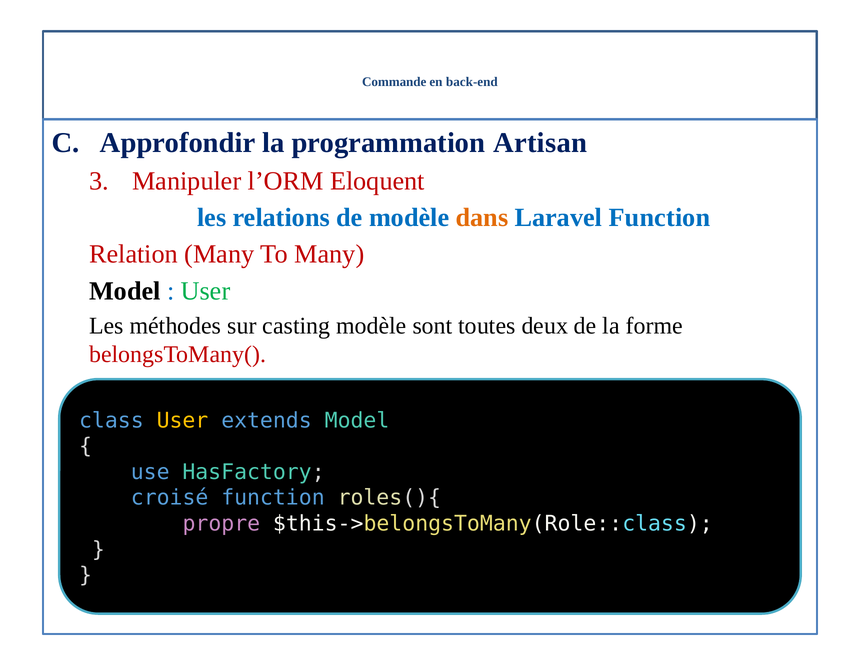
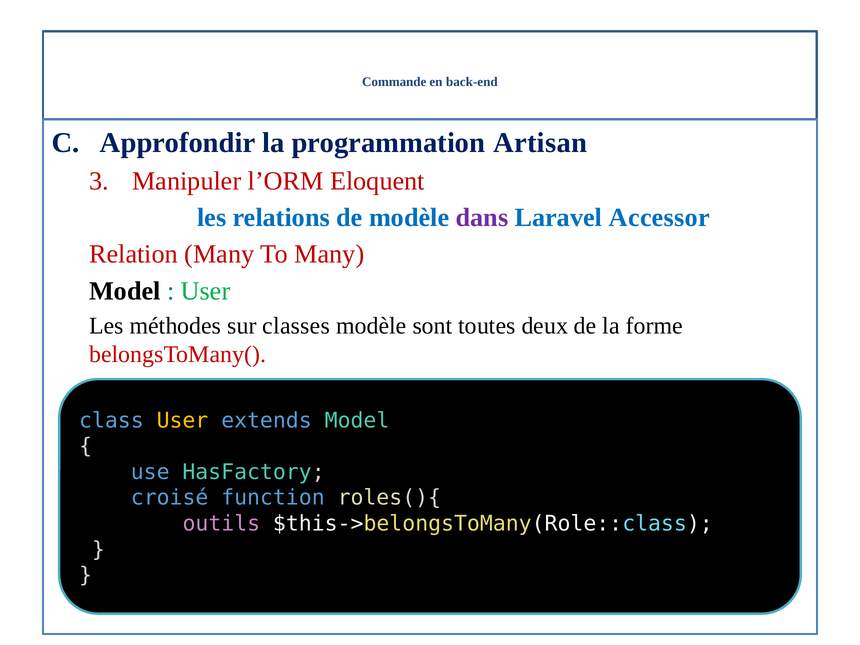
dans colour: orange -> purple (482, 218)
Laravel Function: Function -> Accessor (659, 218)
casting: casting -> classes (296, 326)
propre: propre -> outils (221, 524)
